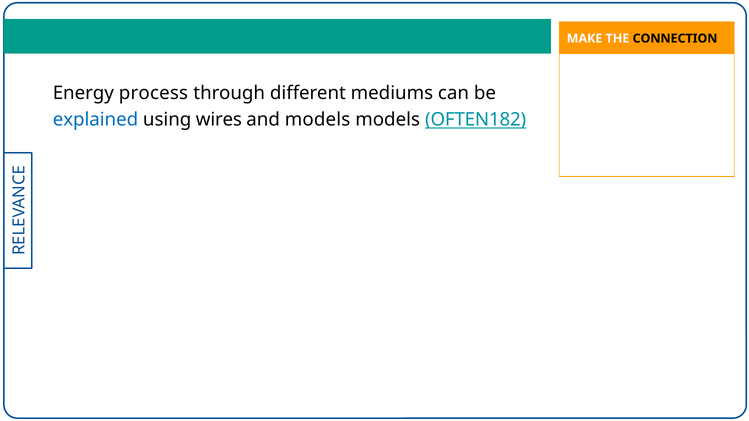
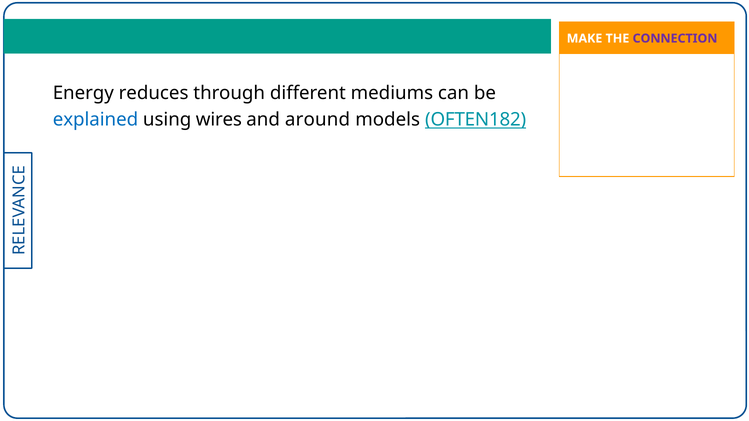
CONNECTION colour: black -> purple (675, 38)
process: process -> reduces (154, 93)
and models: models -> around (318, 120)
